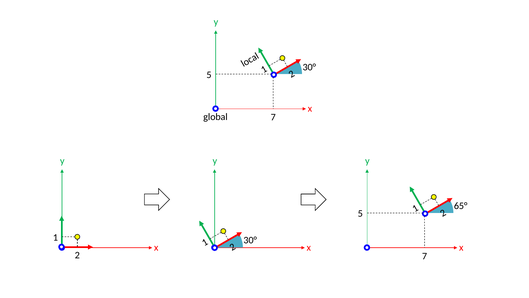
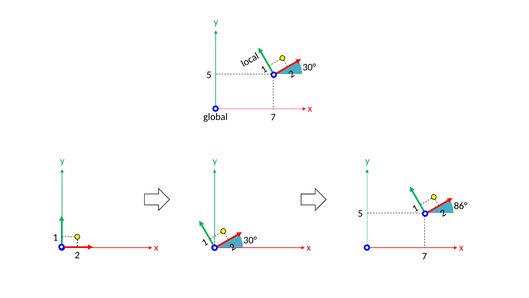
65°: 65° -> 86° (461, 206)
